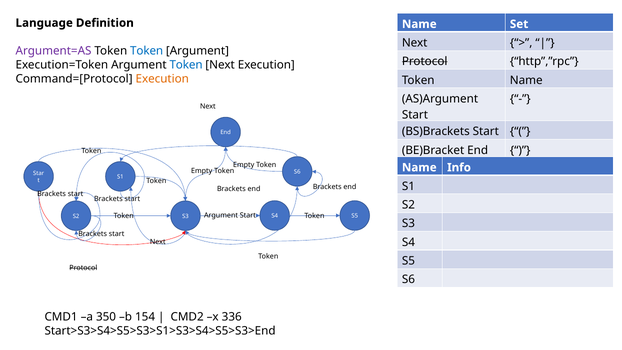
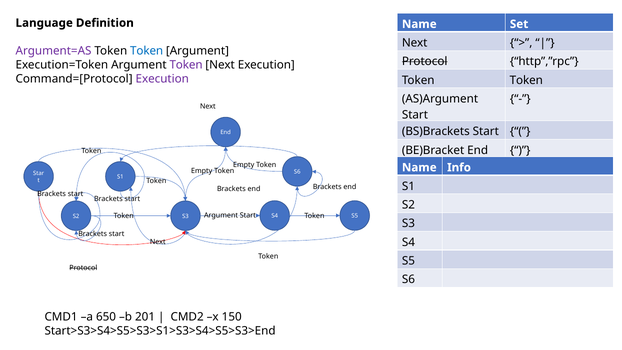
Token colour: blue -> purple (186, 65)
Execution colour: orange -> purple (162, 79)
Name: Name -> Token (526, 80)
350: 350 -> 650 (106, 317)
154: 154 -> 201 (145, 317)
336: 336 -> 150 (232, 317)
